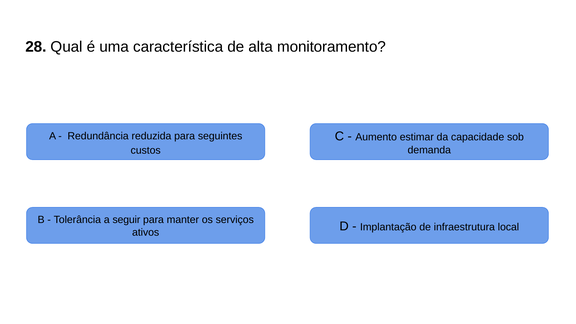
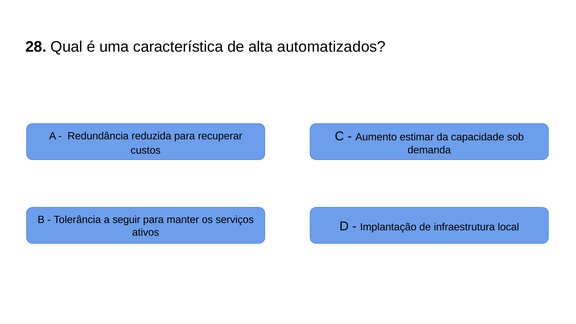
monitoramento: monitoramento -> automatizados (331, 47)
seguintes: seguintes -> recuperar (220, 136)
